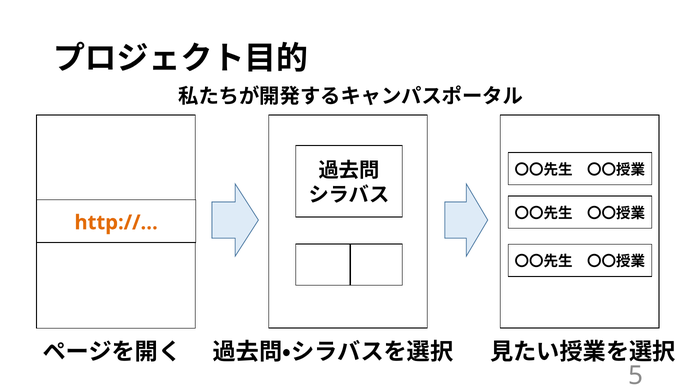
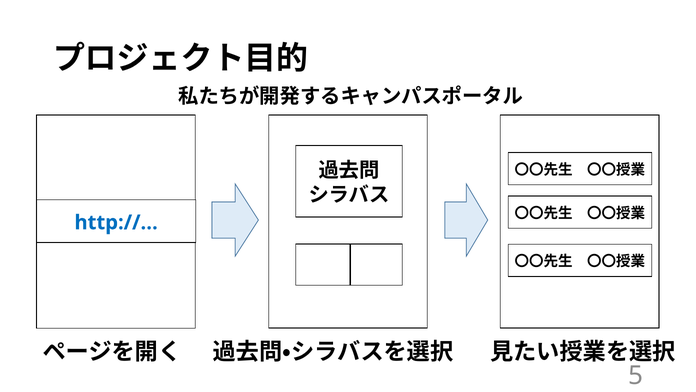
http://… colour: orange -> blue (116, 222)
